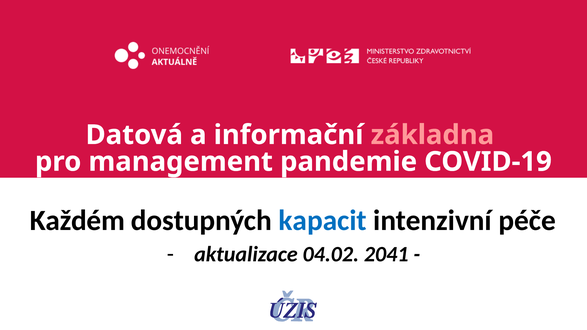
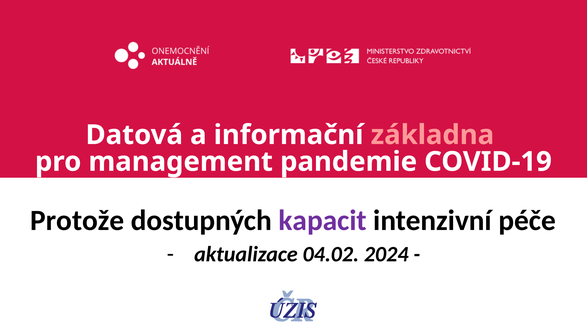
Každém: Každém -> Protože (77, 220)
kapacit colour: blue -> purple (323, 220)
2041: 2041 -> 2024 (386, 254)
